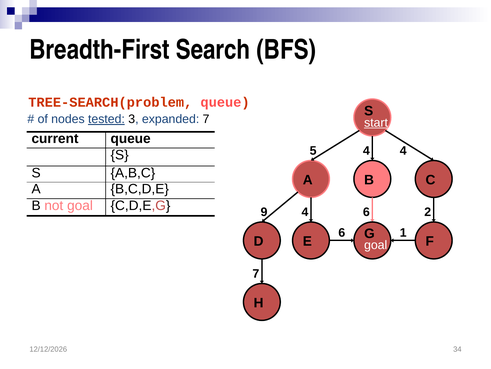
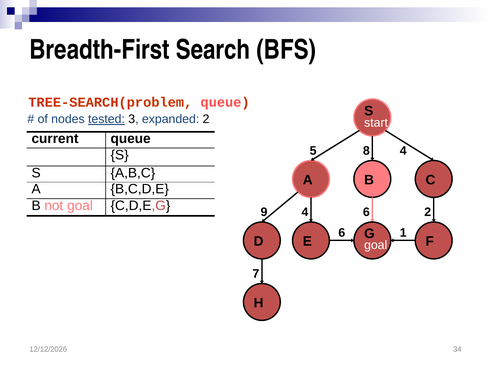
expanded 7: 7 -> 2 (206, 119)
start underline: present -> none (376, 123)
5 4: 4 -> 8 (366, 150)
